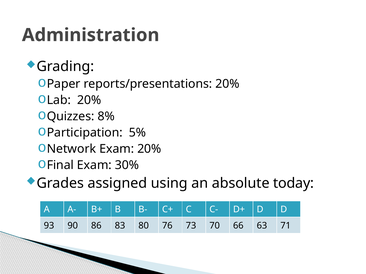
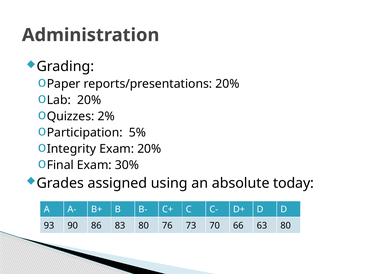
8%: 8% -> 2% (106, 117)
Network: Network -> Integrity (71, 149)
63 71: 71 -> 80 (286, 226)
